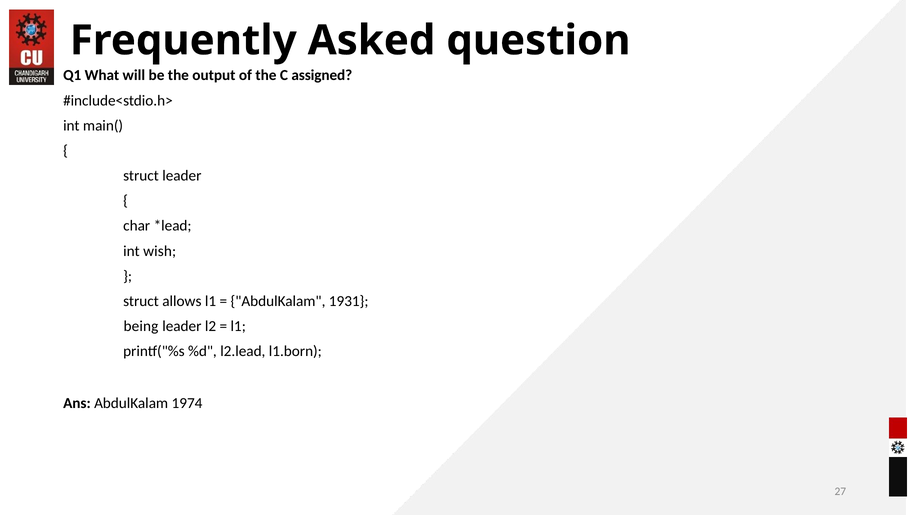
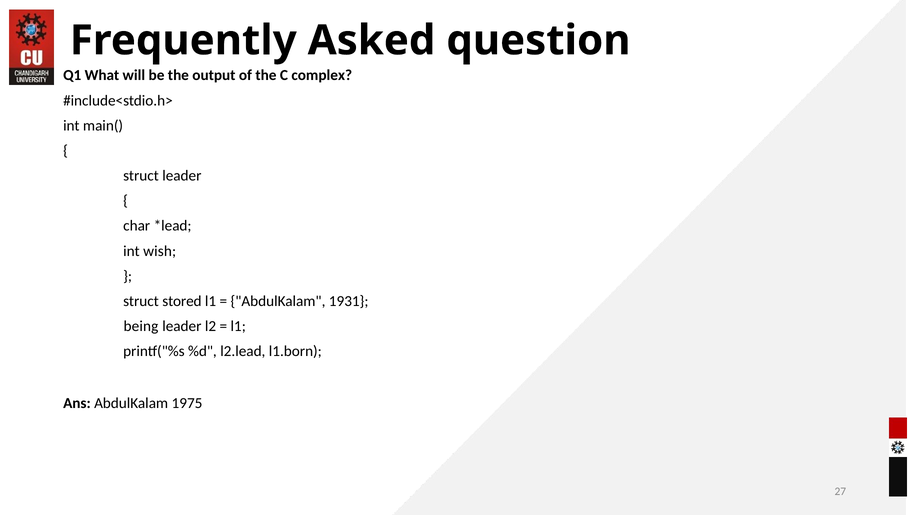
assigned: assigned -> complex (322, 75)
allows: allows -> stored (182, 301)
1974: 1974 -> 1975 (187, 403)
